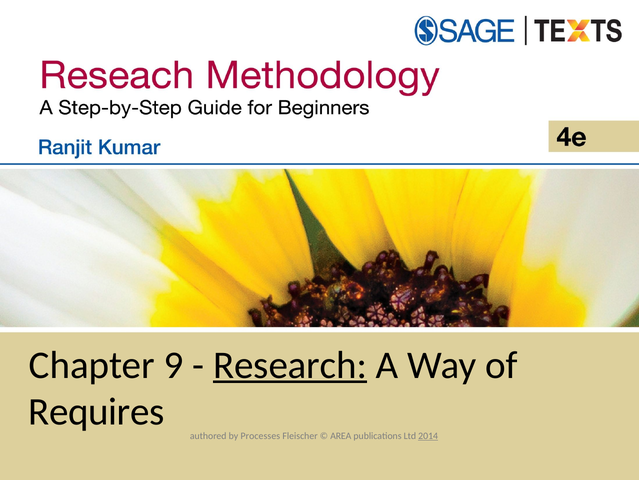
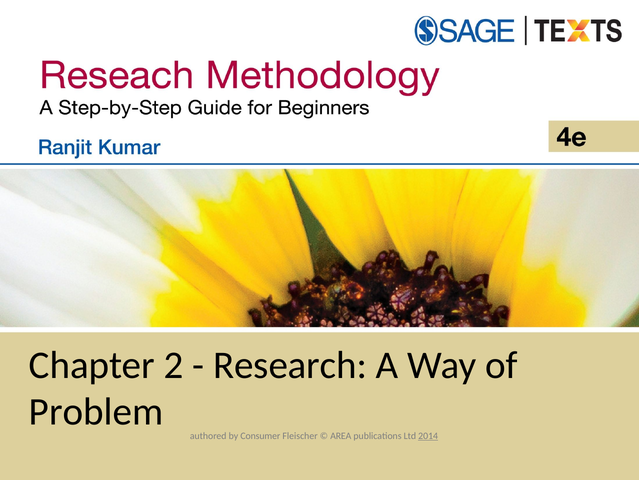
9: 9 -> 2 (174, 365)
Research underline: present -> none (290, 365)
Requires: Requires -> Problem (96, 411)
Processes: Processes -> Consumer (260, 435)
